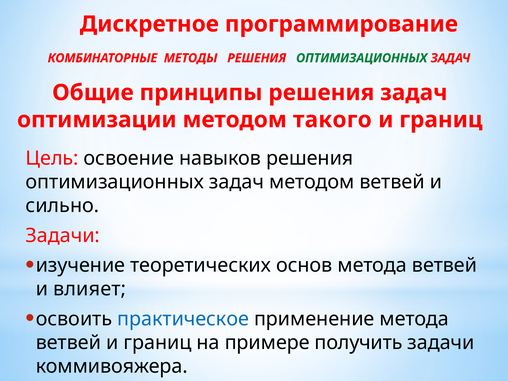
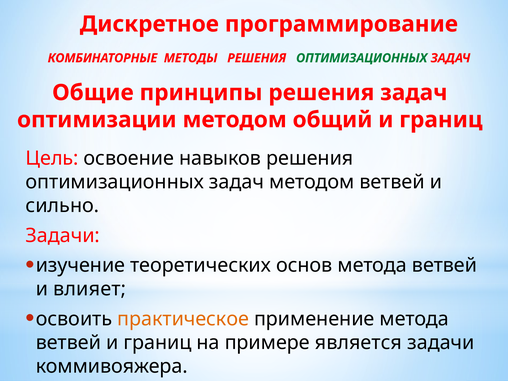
такого: такого -> общий (333, 120)
практическое colour: blue -> orange (183, 319)
получить: получить -> является (358, 343)
